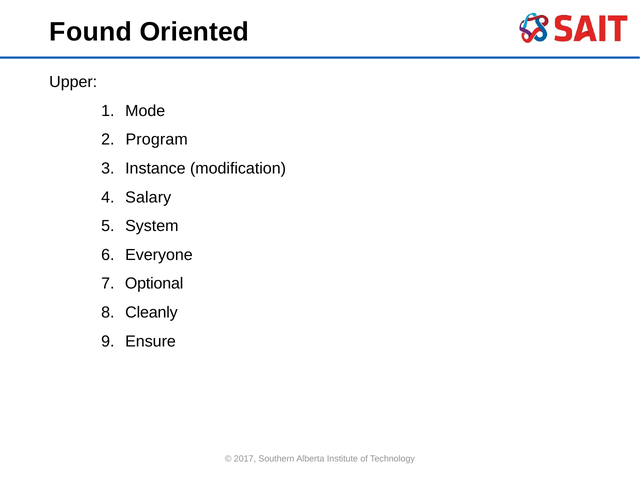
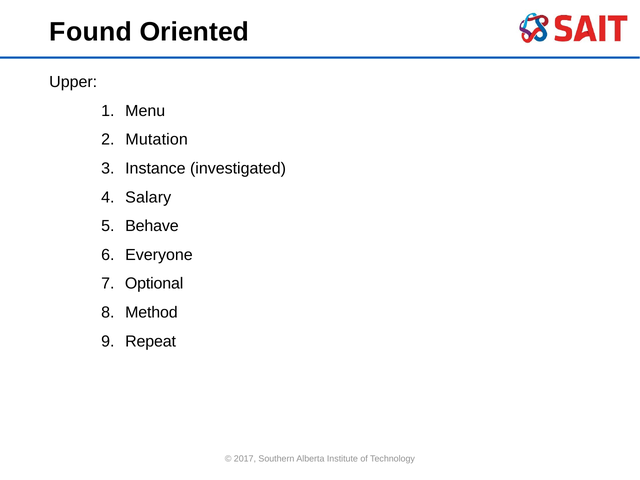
Mode: Mode -> Menu (145, 111)
Program: Program -> Mutation (157, 140)
modification: modification -> investigated (238, 169)
System: System -> Behave (152, 226)
Cleanly: Cleanly -> Method (151, 313)
Ensure: Ensure -> Repeat (151, 341)
